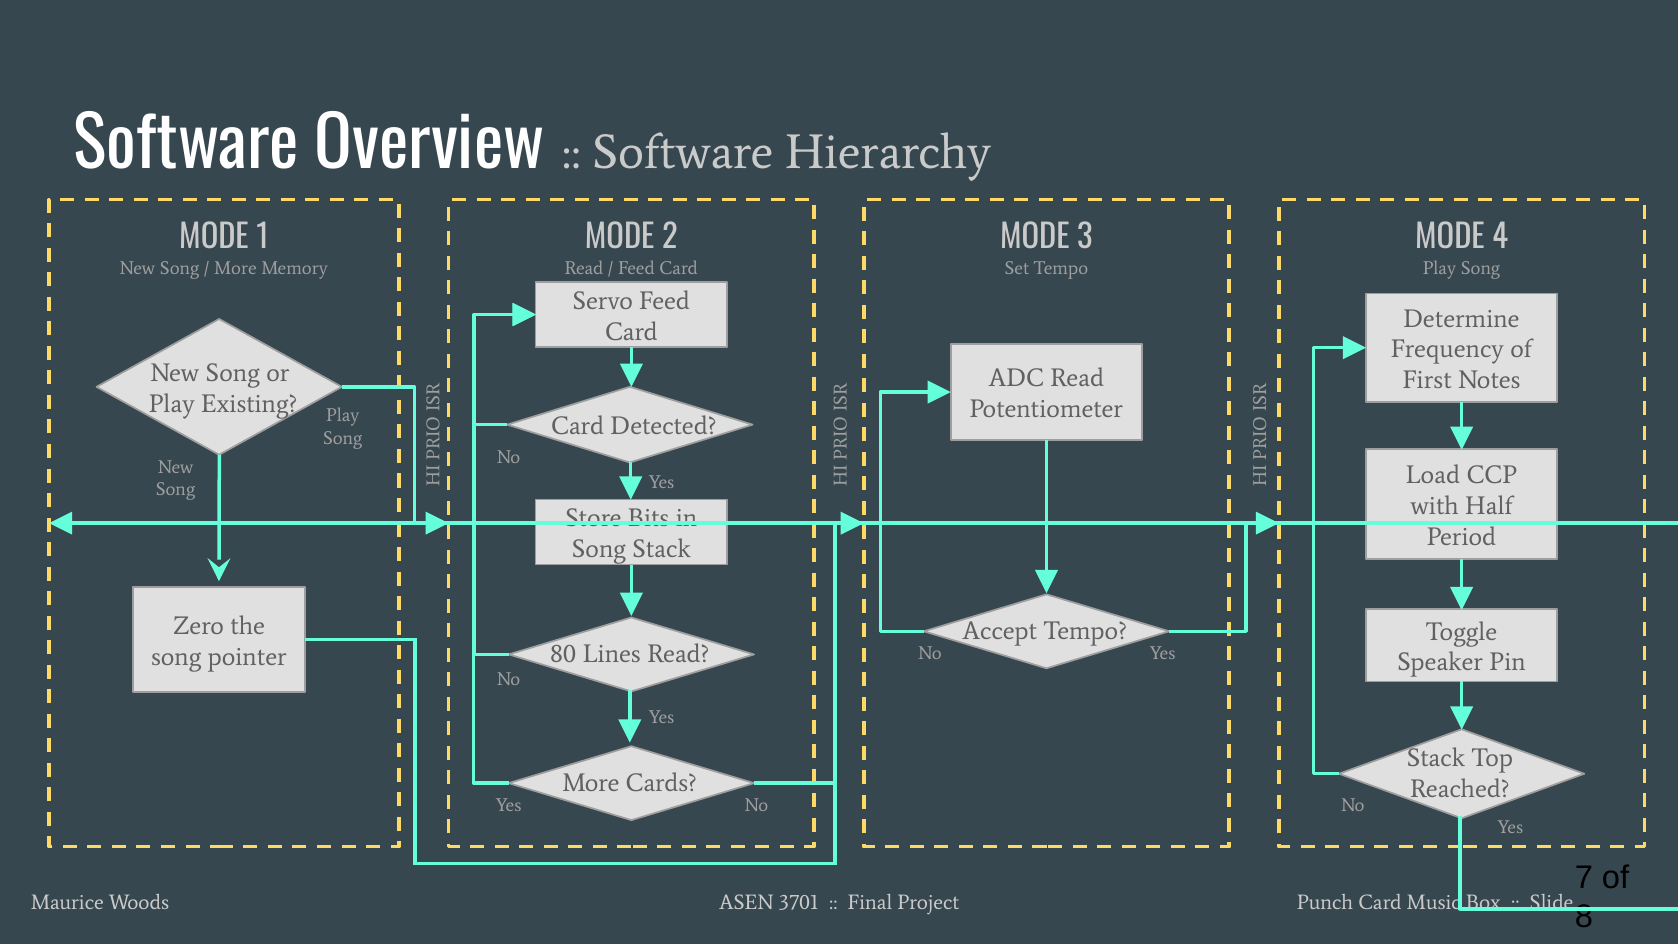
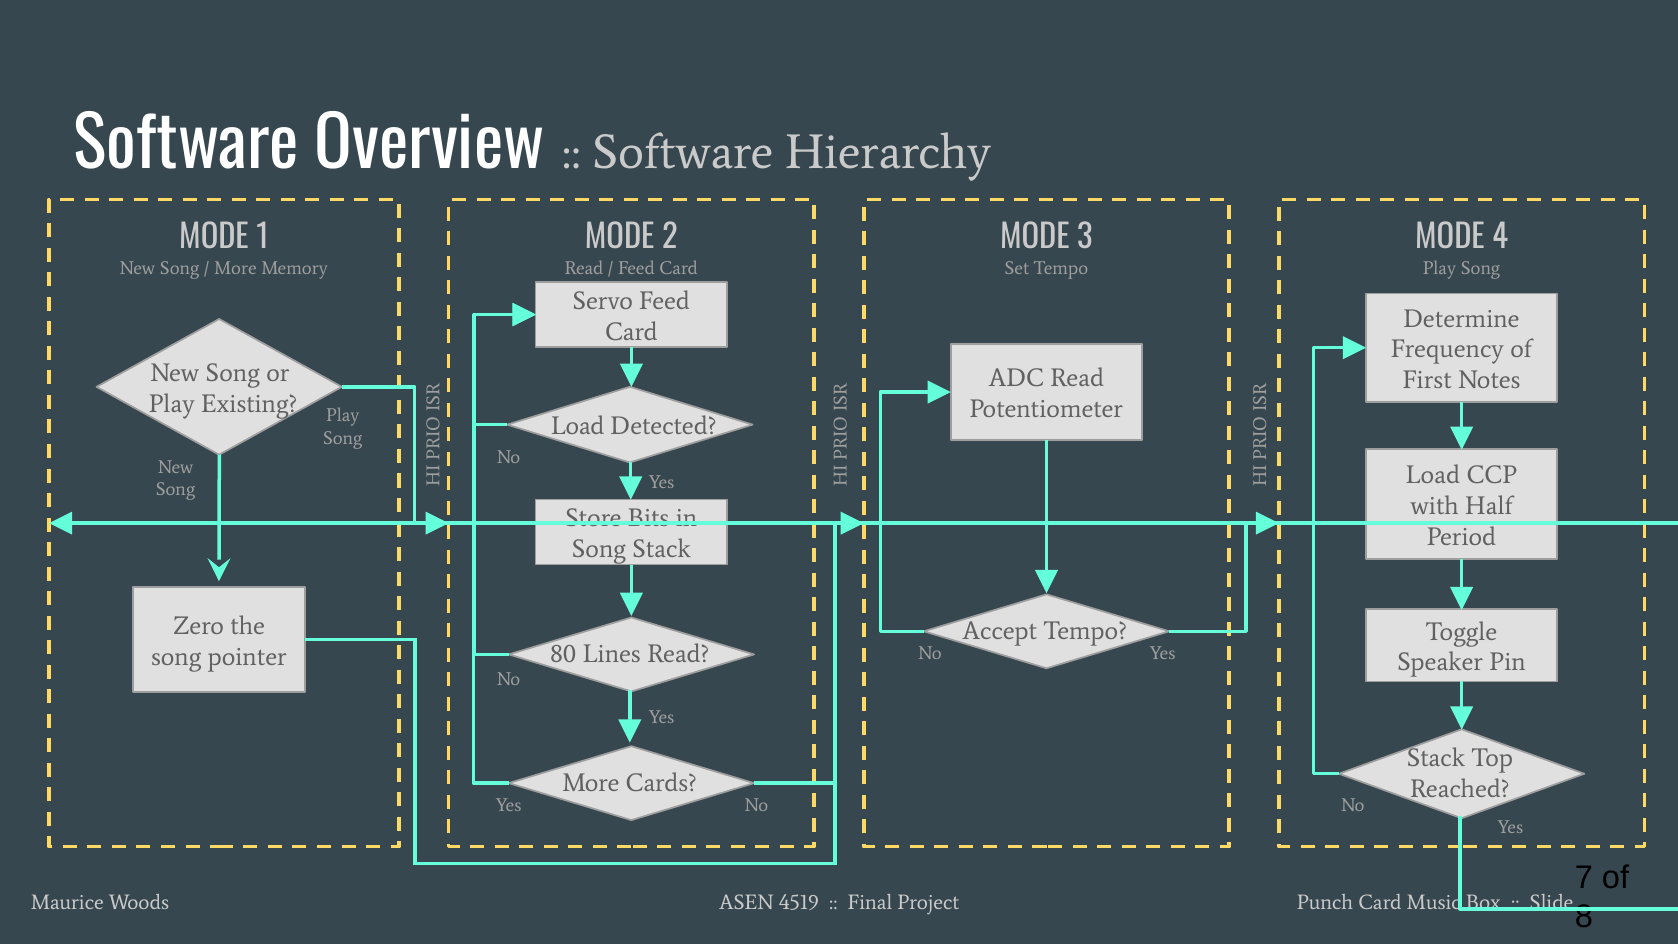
Card: Card -> Load (578, 426)
3701: 3701 -> 4519 (799, 903)
